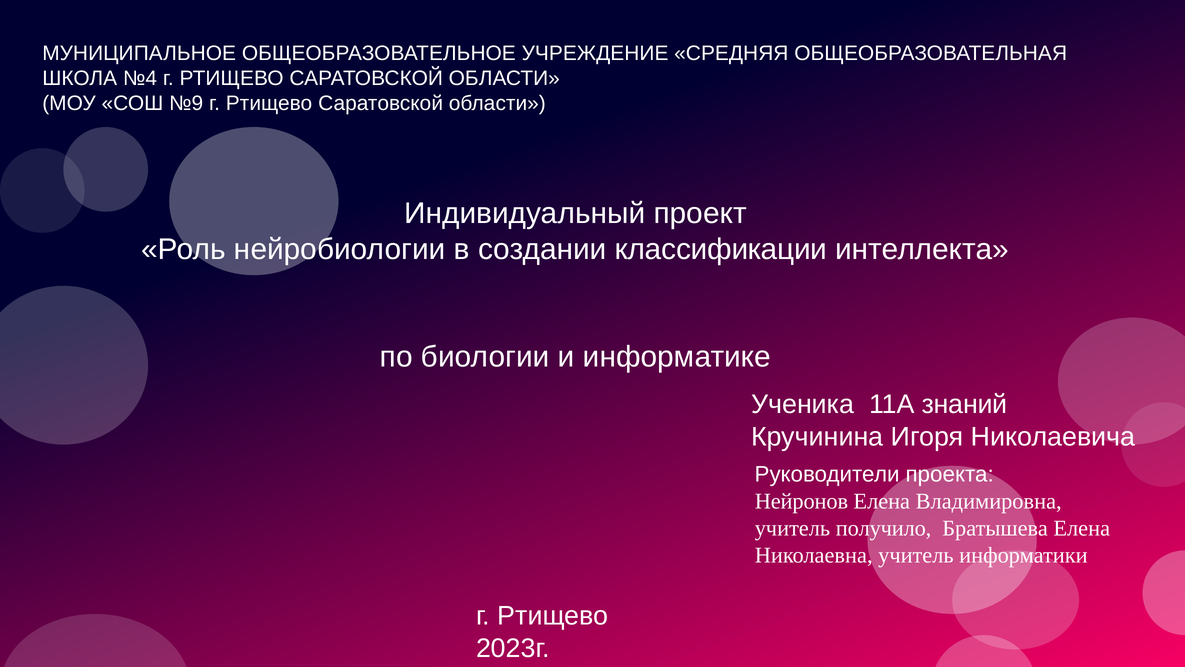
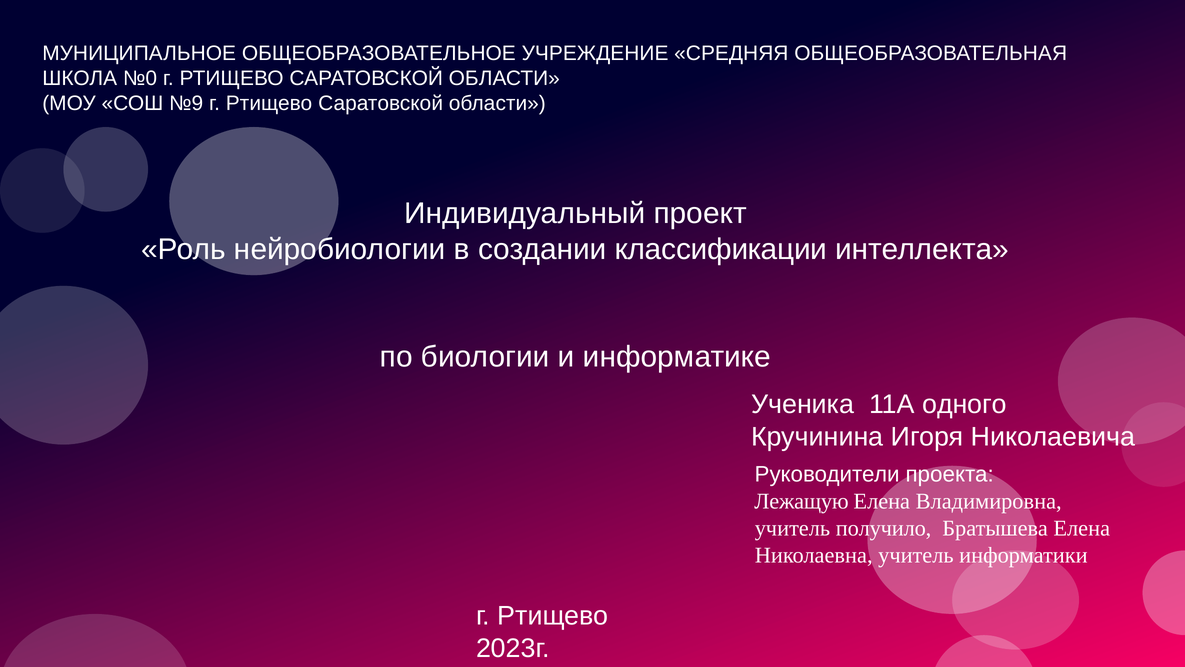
№4: №4 -> №0 (140, 78)
знаний: знаний -> одного (964, 404)
Нейронов: Нейронов -> Лежащую (801, 501)
